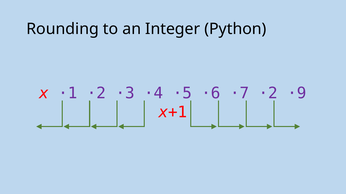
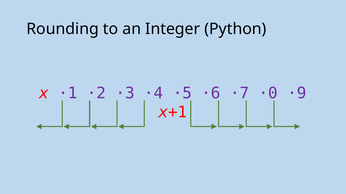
·7 ·2: ·2 -> ·0 (268, 93)
